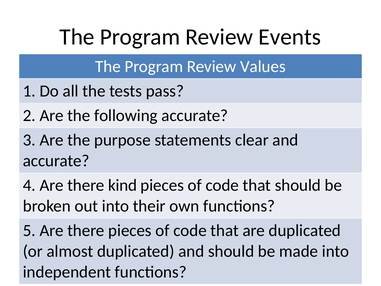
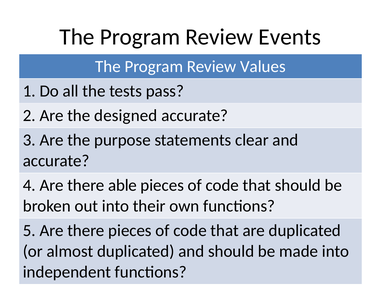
following: following -> designed (126, 115)
kind: kind -> able (122, 185)
